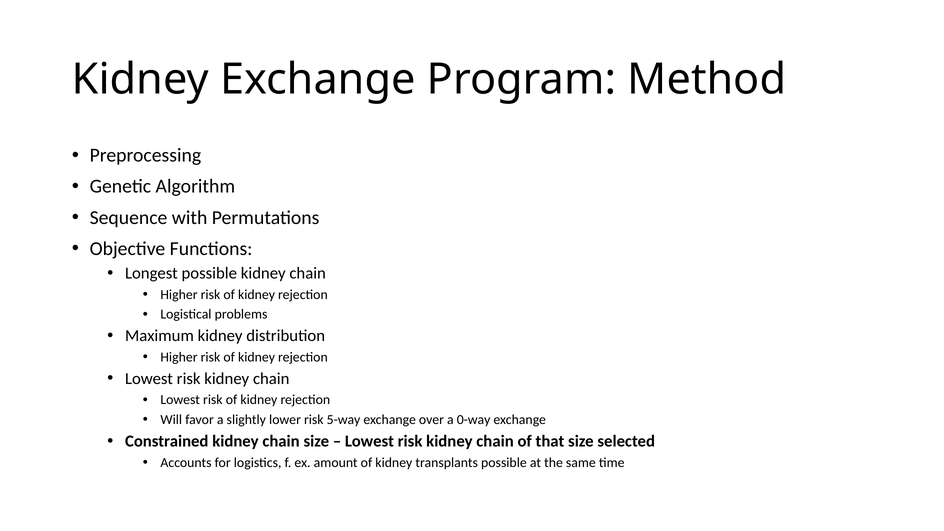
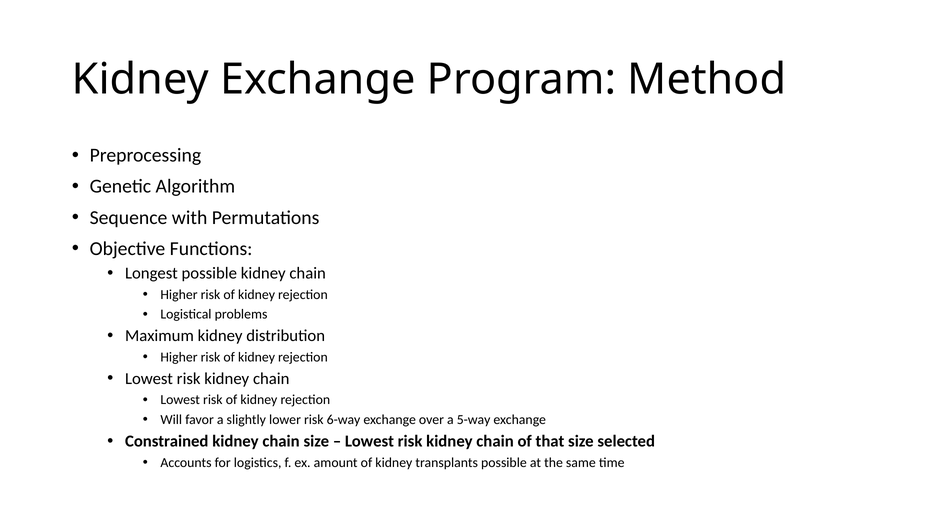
5-way: 5-way -> 6-way (344, 420)
0-way: 0-way -> 5-way (474, 420)
